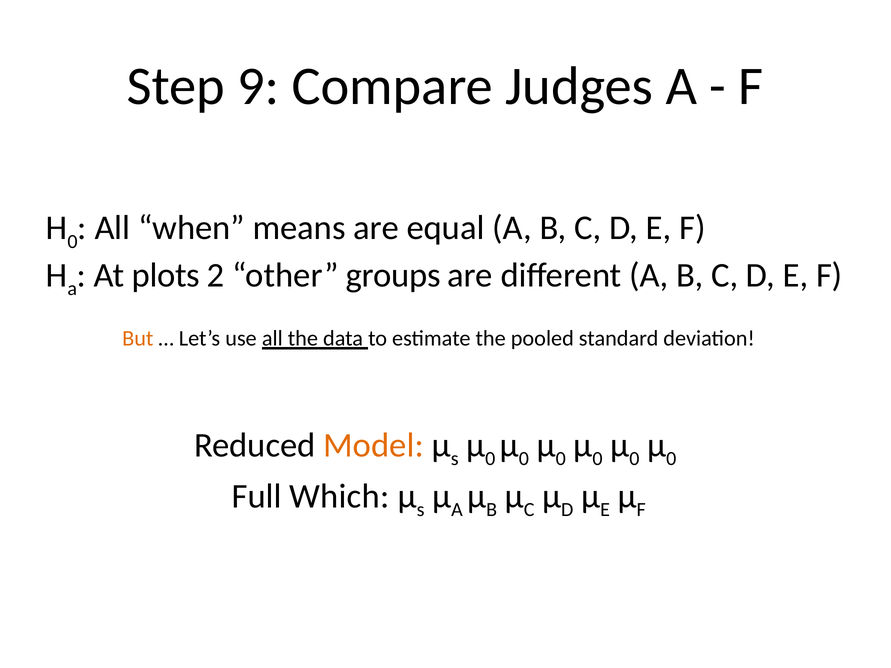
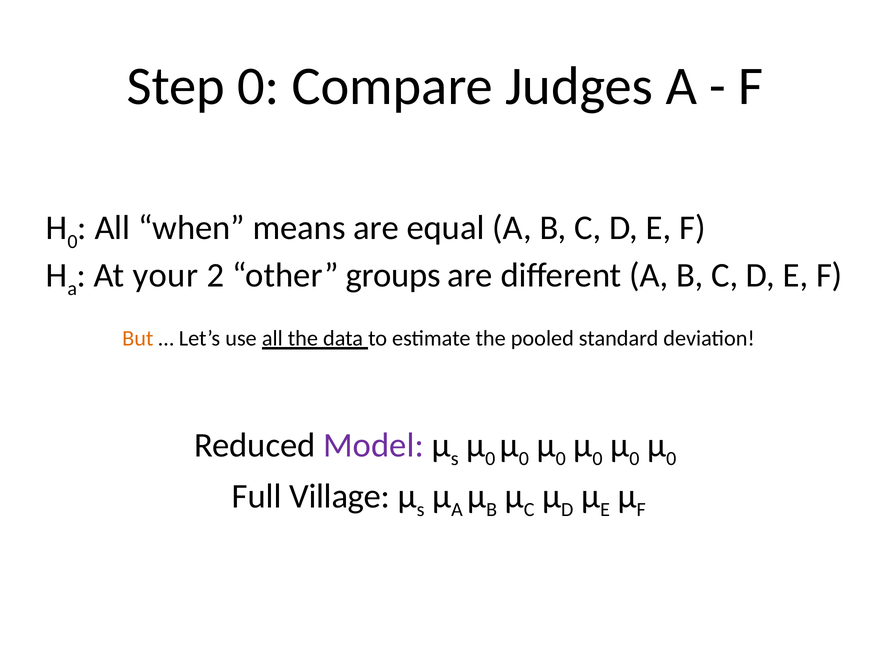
Step 9: 9 -> 0 (258, 86)
plots: plots -> your (165, 275)
Model colour: orange -> purple (374, 446)
Which: Which -> Village (340, 497)
